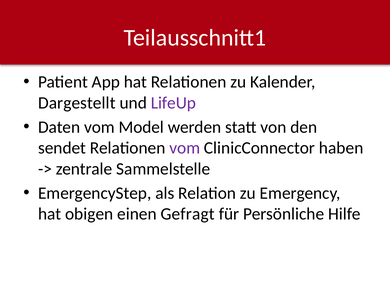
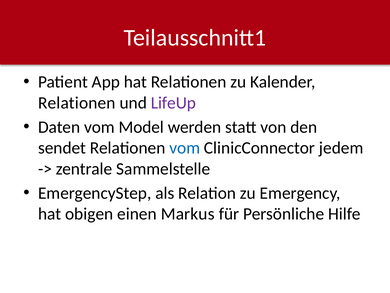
Dargestellt: Dargestellt -> Relationen (77, 103)
vom colour: purple -> blue (185, 148)
haben: haben -> jedem (341, 148)
Gefragt: Gefragt -> Markus (188, 214)
